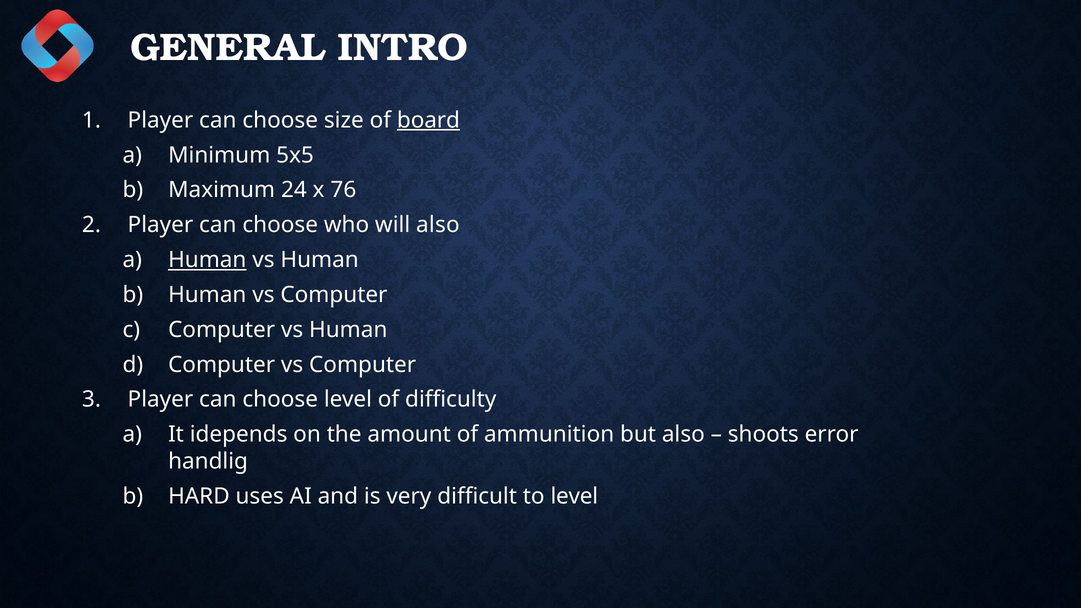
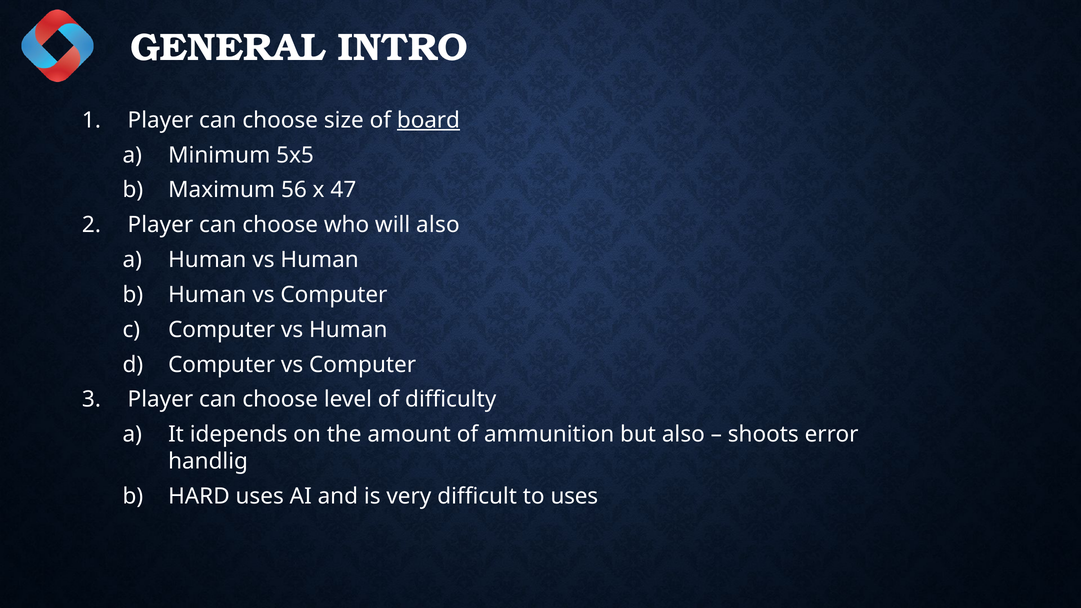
24: 24 -> 56 (294, 190)
76: 76 -> 47 (343, 190)
Human underline: present -> none (207, 260)
to level: level -> uses (574, 496)
